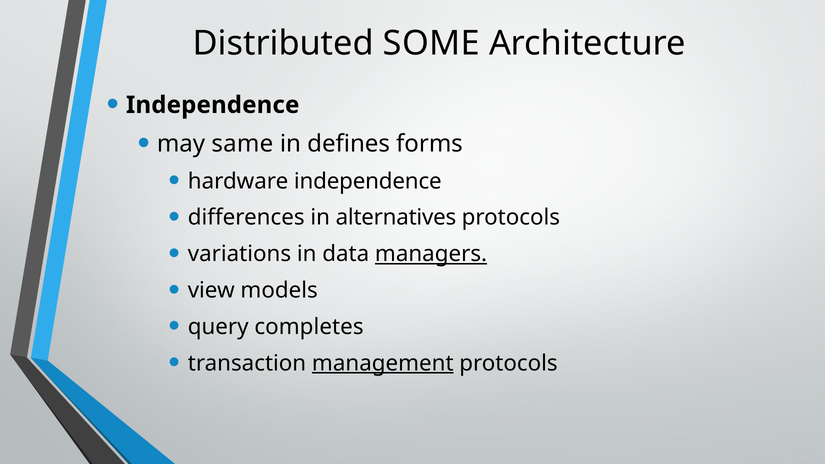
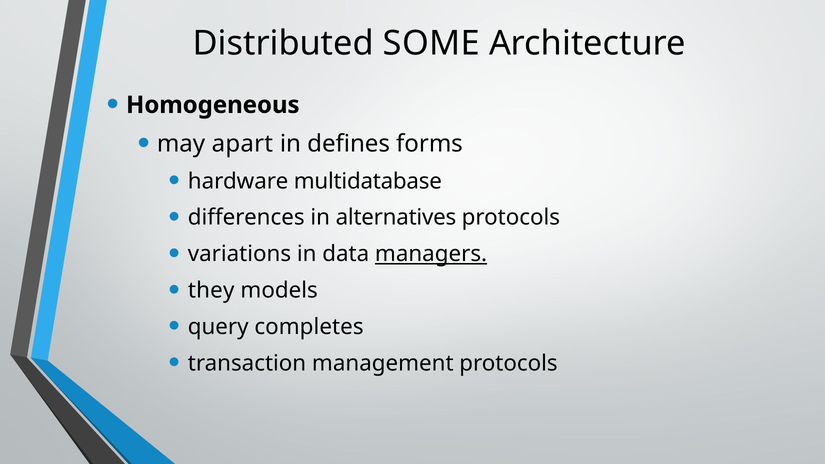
Independence: Independence -> Homogeneous (213, 105)
same: same -> apart (242, 144)
hardware independence: independence -> multidatabase (368, 181)
view: view -> they (211, 290)
management underline: present -> none (383, 363)
